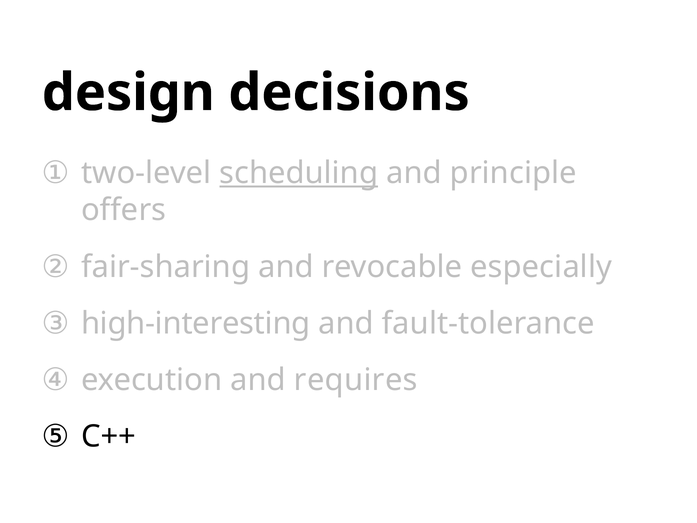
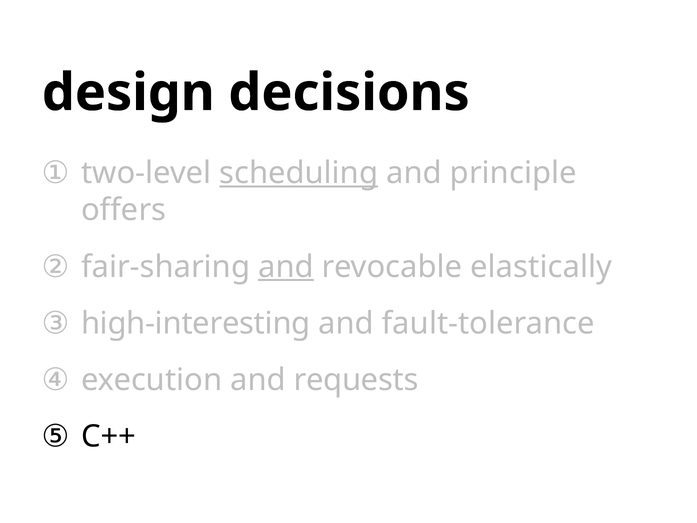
and underline: none -> present (286, 267)
especially: especially -> elastically (541, 267)
requires: requires -> requests (356, 380)
